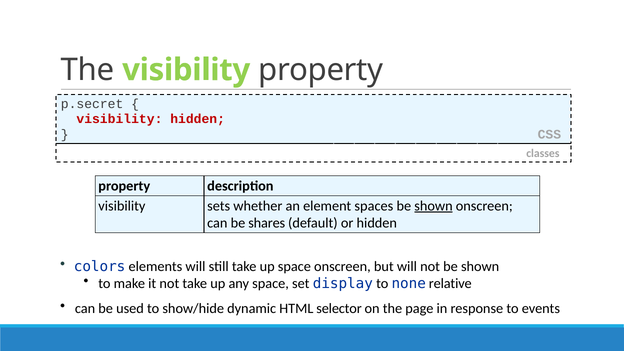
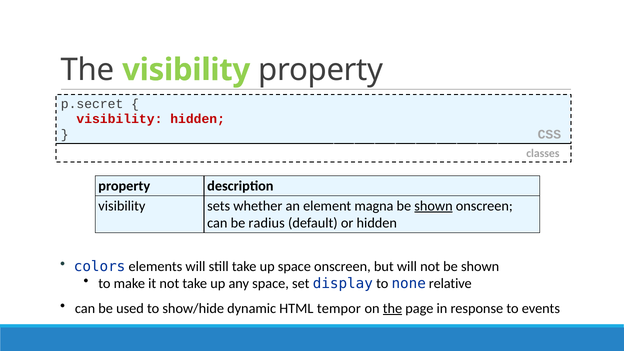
spaces: spaces -> magna (374, 206)
shares: shares -> radius (267, 223)
selector: selector -> tempor (339, 308)
the underline: none -> present (392, 308)
